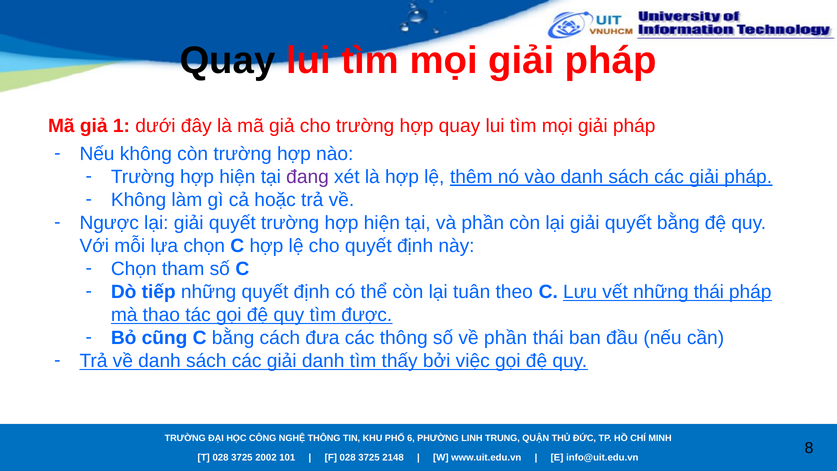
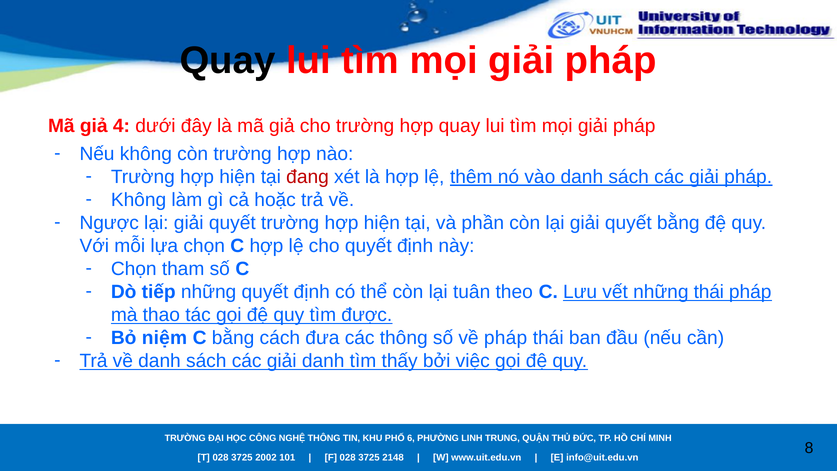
1: 1 -> 4 (121, 126)
đang colour: purple -> red (308, 177)
cũng: cũng -> niệm (164, 338)
về phần: phần -> pháp (506, 338)
